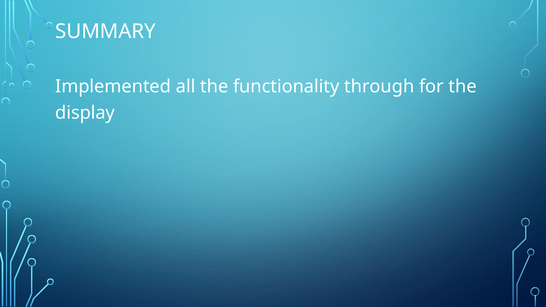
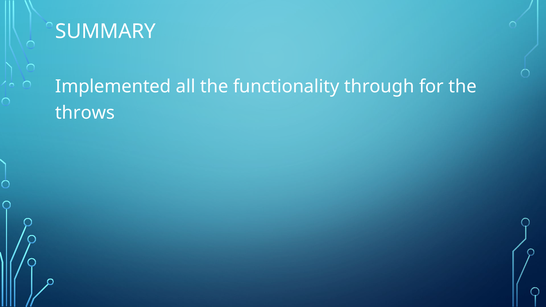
display: display -> throws (85, 113)
